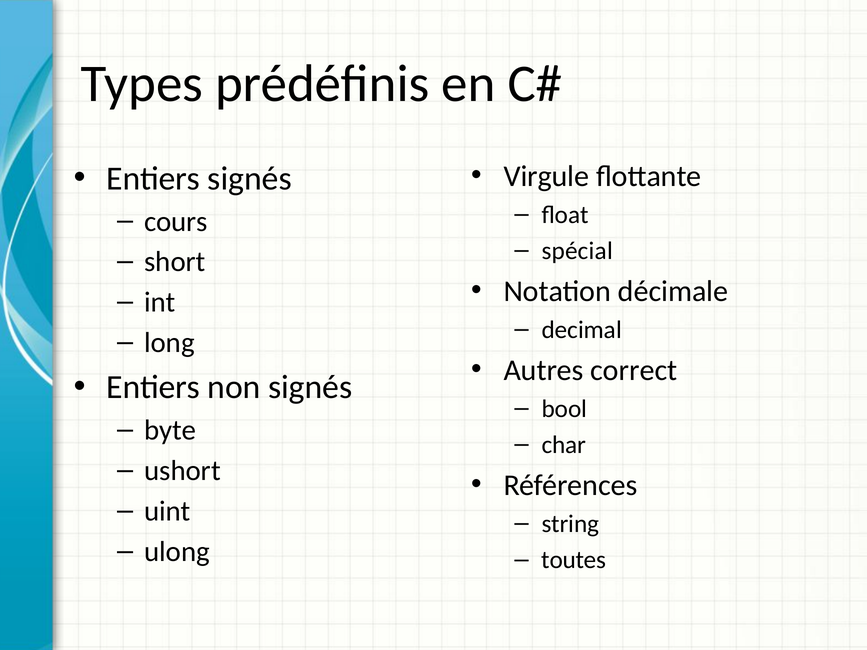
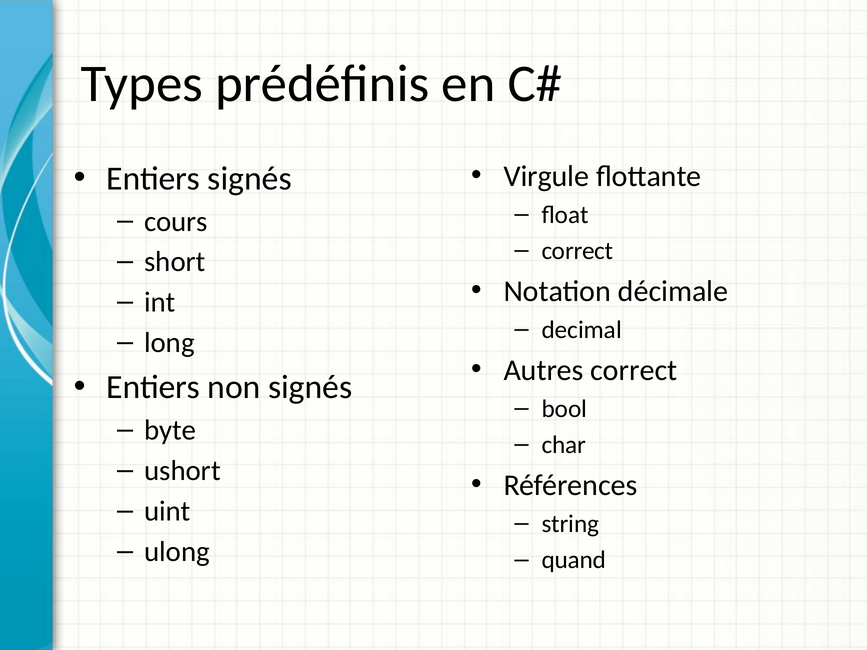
spécial: spécial -> correct (577, 251)
toutes: toutes -> quand (574, 560)
